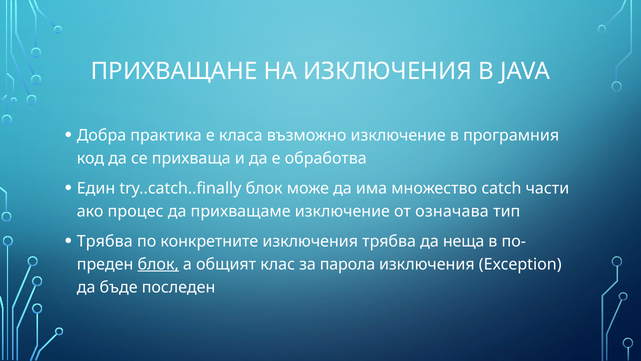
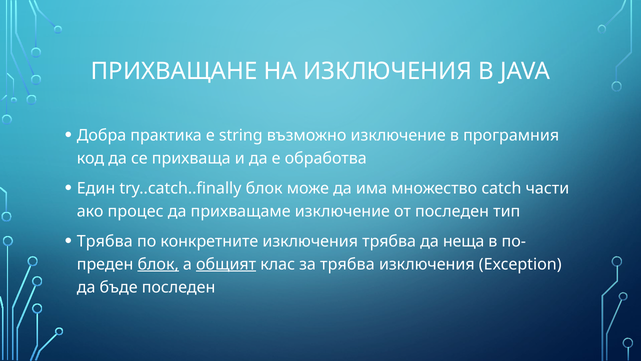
класа: класа -> string (241, 135)
от означава: означава -> последен (452, 211)
общият underline: none -> present (226, 264)
за парола: парола -> трябва (347, 264)
